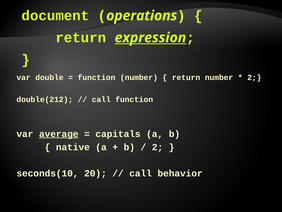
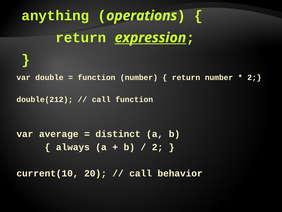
document: document -> anything (55, 16)
average underline: present -> none (59, 134)
capitals: capitals -> distinct (118, 134)
native: native -> always (73, 147)
seconds(10: seconds(10 -> current(10 (47, 173)
